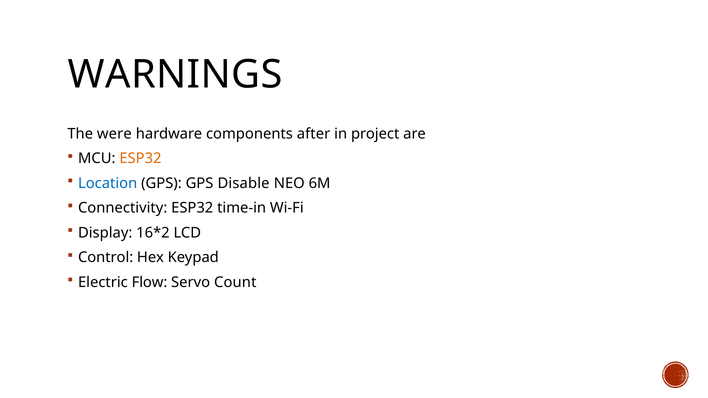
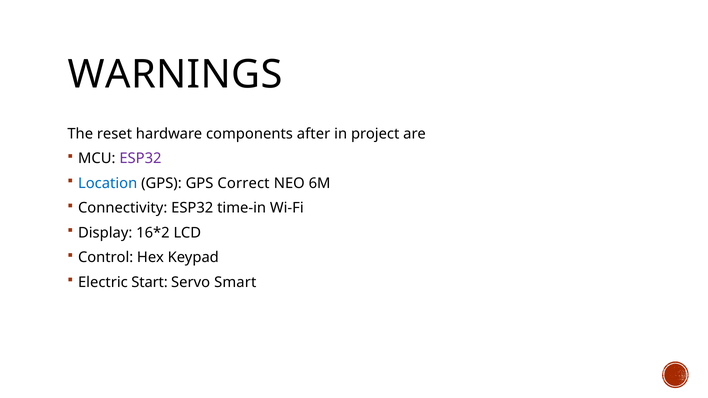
were: were -> reset (114, 134)
ESP32 colour: orange -> purple (140, 159)
Disable: Disable -> Correct (244, 183)
Flow: Flow -> Start (150, 282)
Count: Count -> Smart (235, 282)
